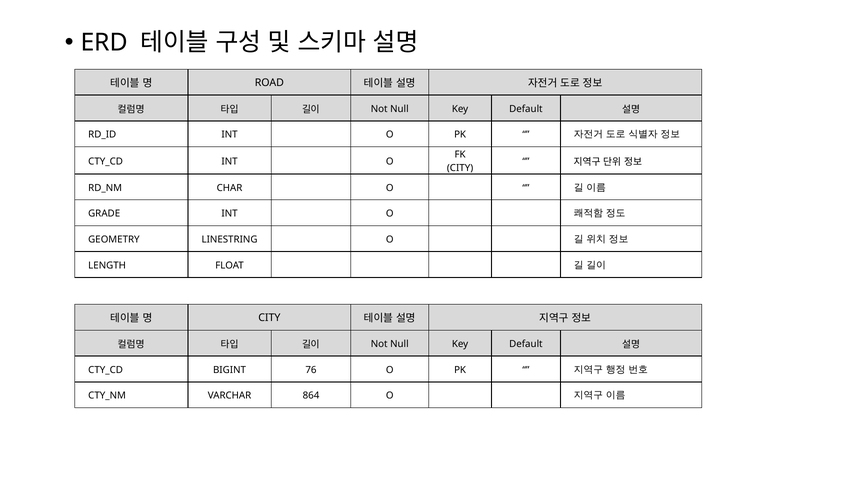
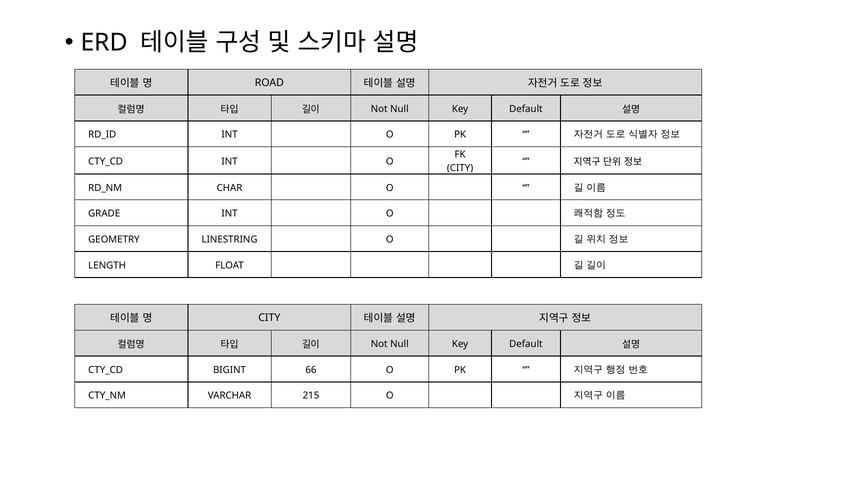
76: 76 -> 66 (311, 370)
864: 864 -> 215 (311, 396)
